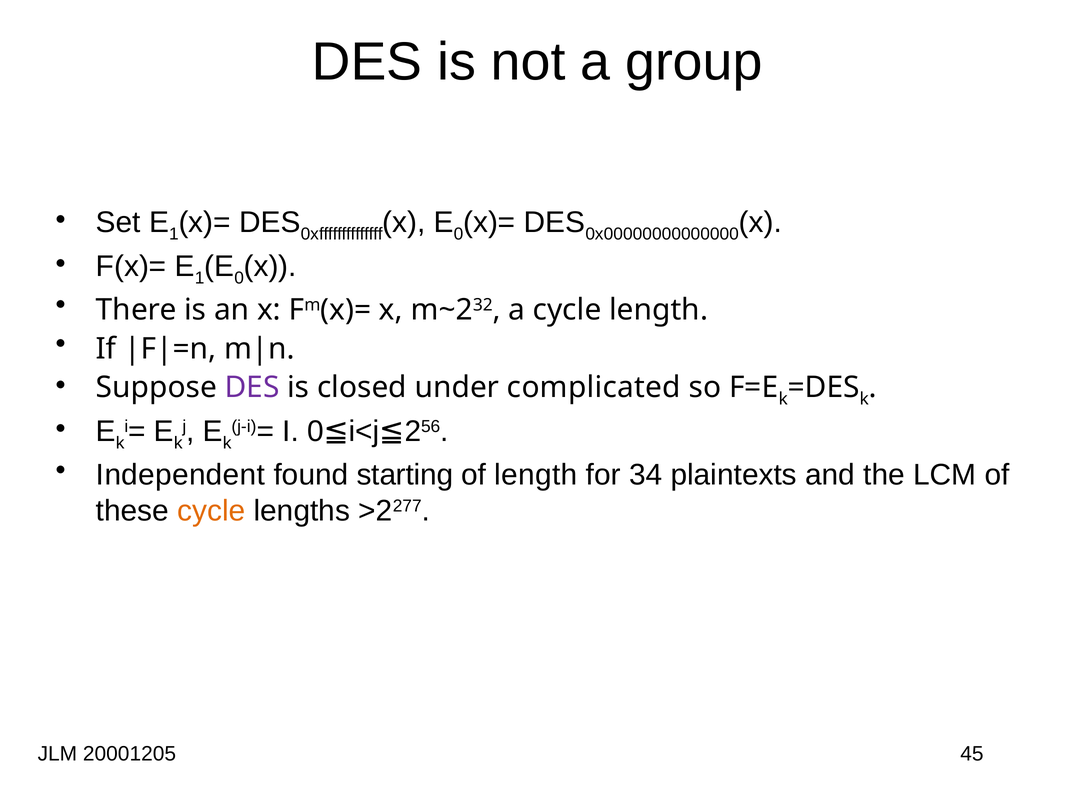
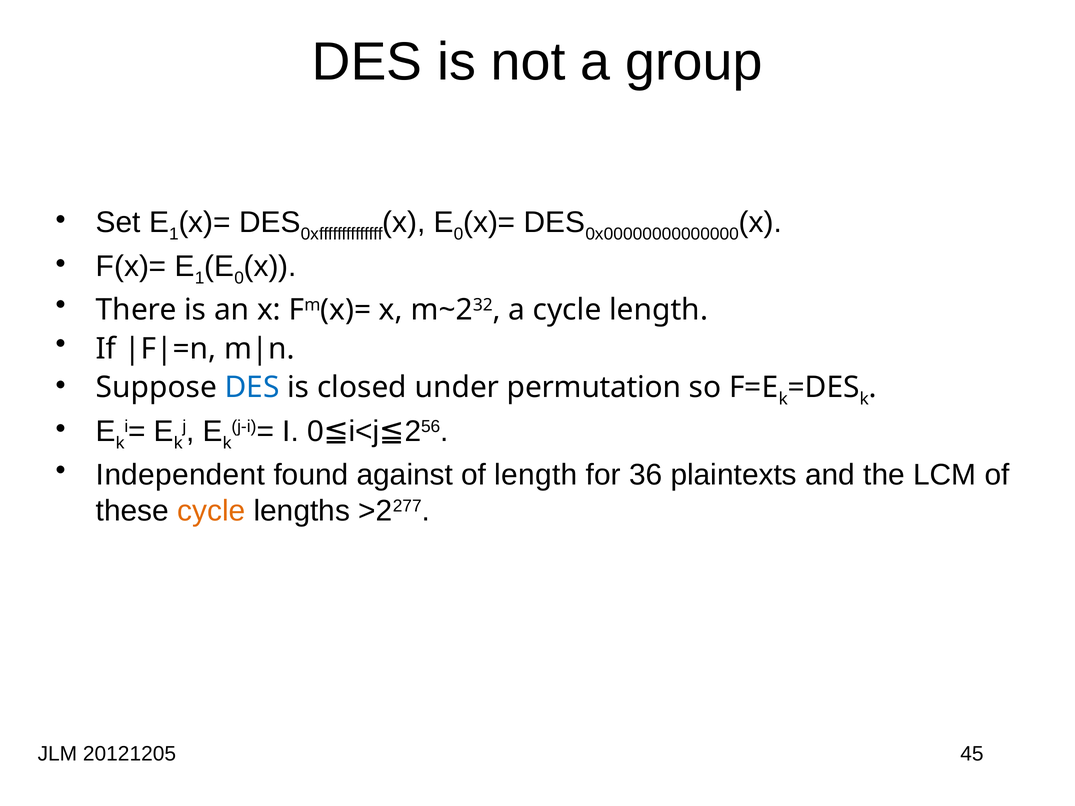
DES colour: purple -> blue (252, 388)
complicated: complicated -> permutation (594, 388)
starting: starting -> against (405, 475)
34: 34 -> 36 (646, 475)
20001205: 20001205 -> 20121205 (129, 754)
